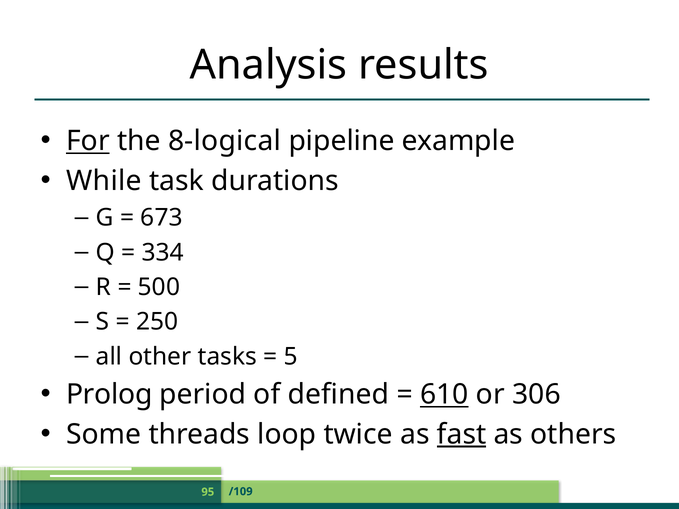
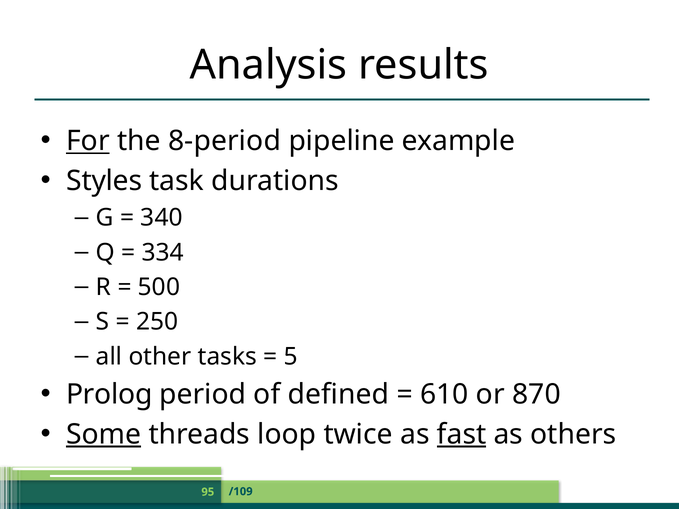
8-logical: 8-logical -> 8-period (225, 141)
While: While -> Styles (104, 181)
673: 673 -> 340 (162, 218)
610 underline: present -> none (444, 395)
306: 306 -> 870 (536, 395)
Some underline: none -> present (104, 435)
